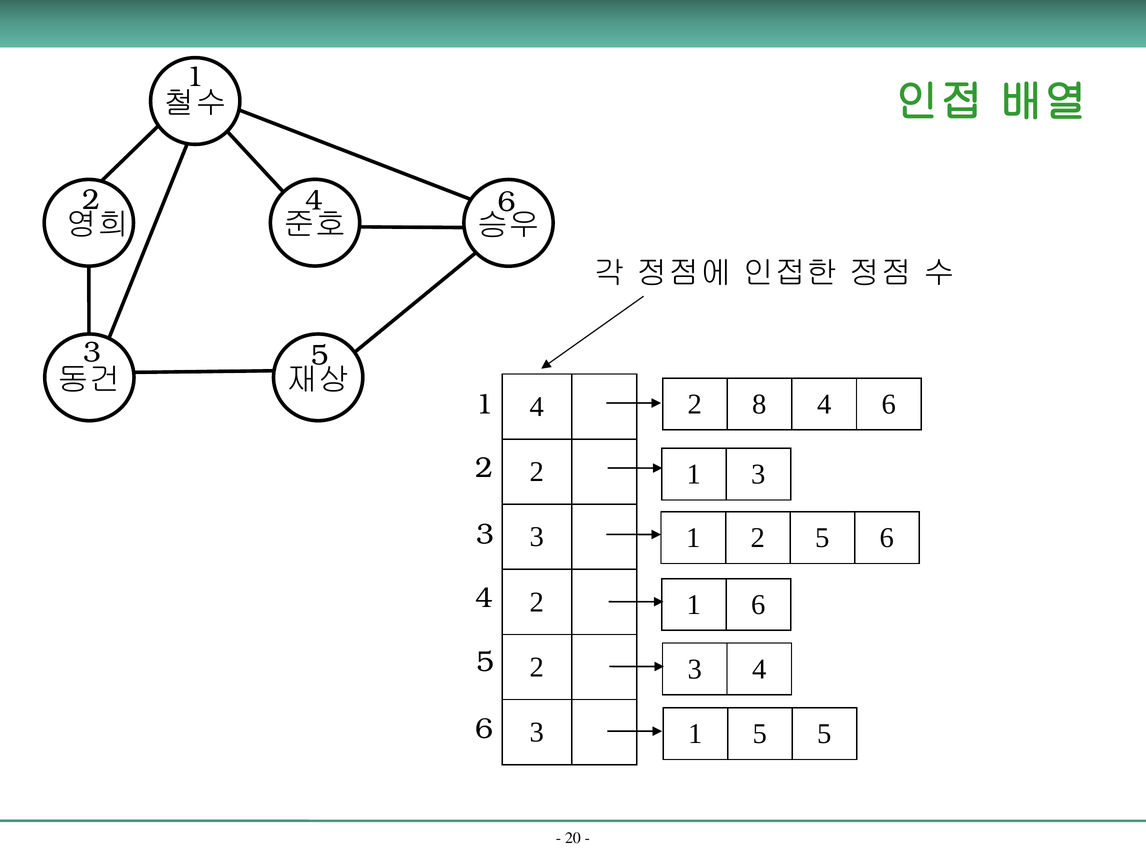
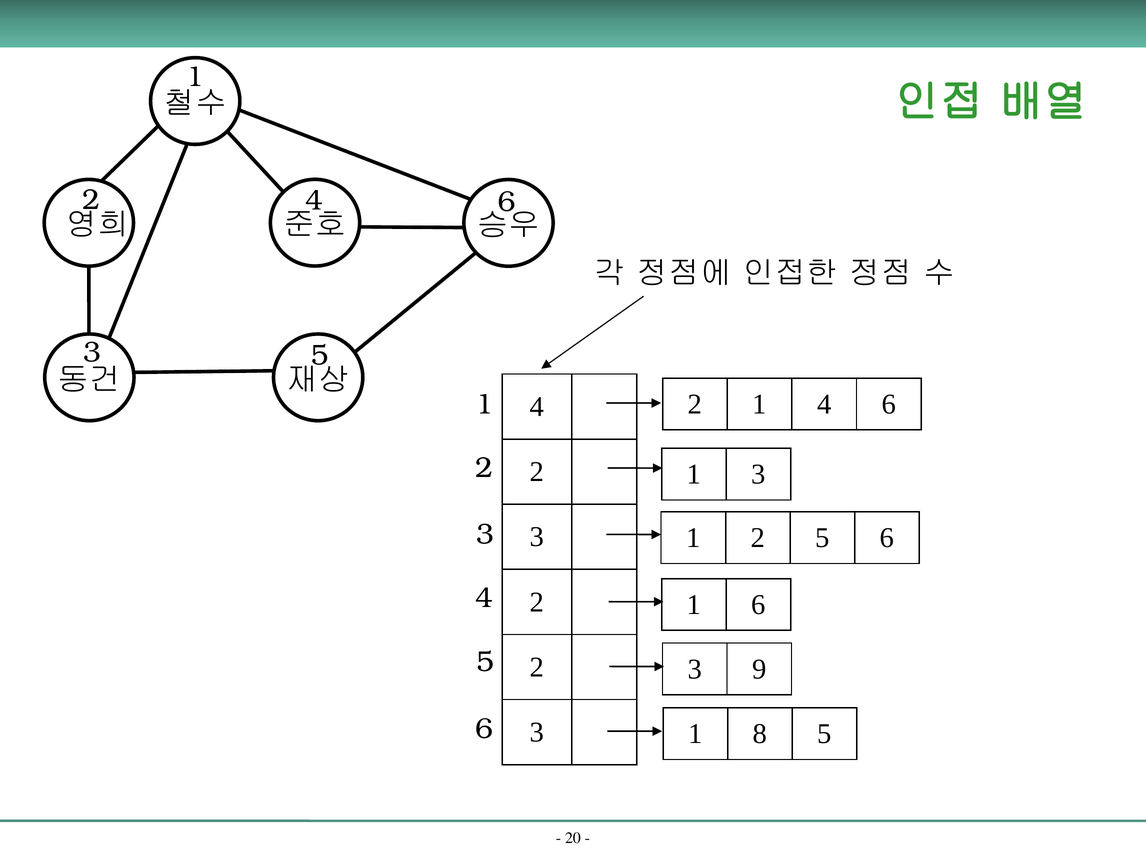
8: 8 -> 1 (760, 405)
4: 4 -> 9 (759, 670)
1 5: 5 -> 8 (760, 734)
